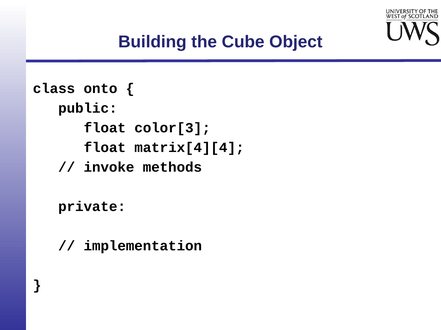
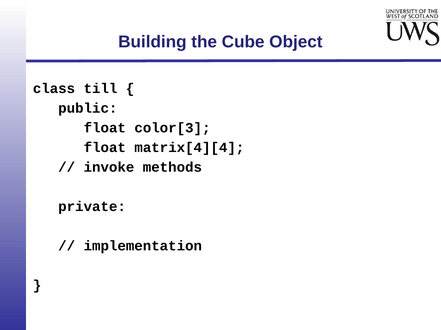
onto: onto -> till (101, 89)
